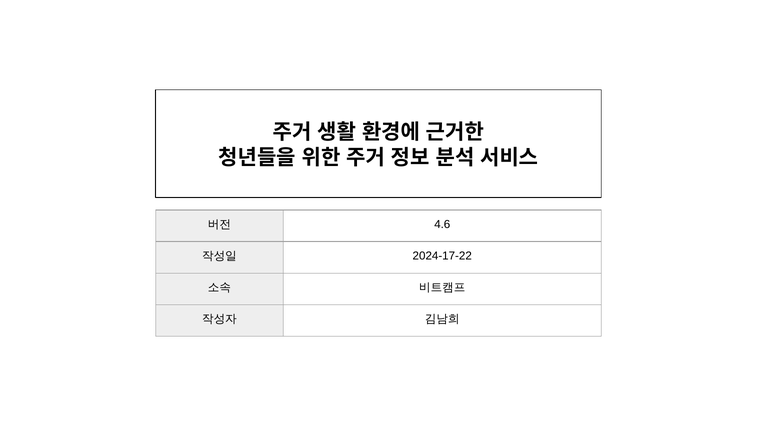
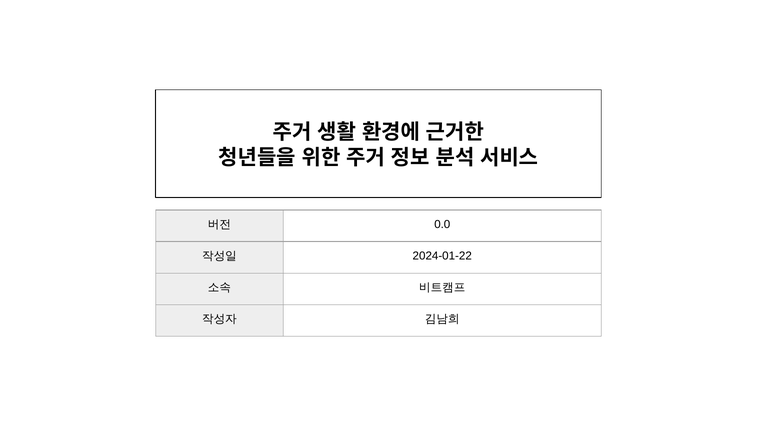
4.6: 4.6 -> 0.0 (442, 224)
2024-17-22: 2024-17-22 -> 2024-01-22 (442, 256)
